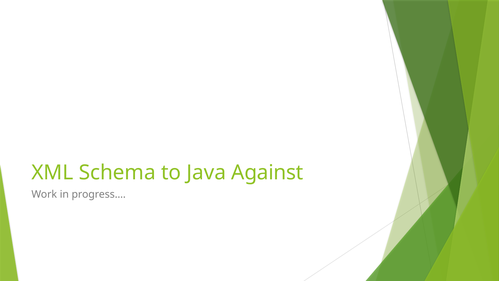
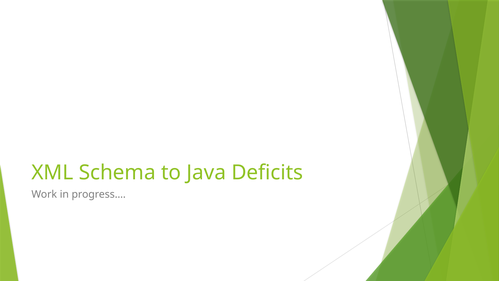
Against: Against -> Deficits (267, 172)
